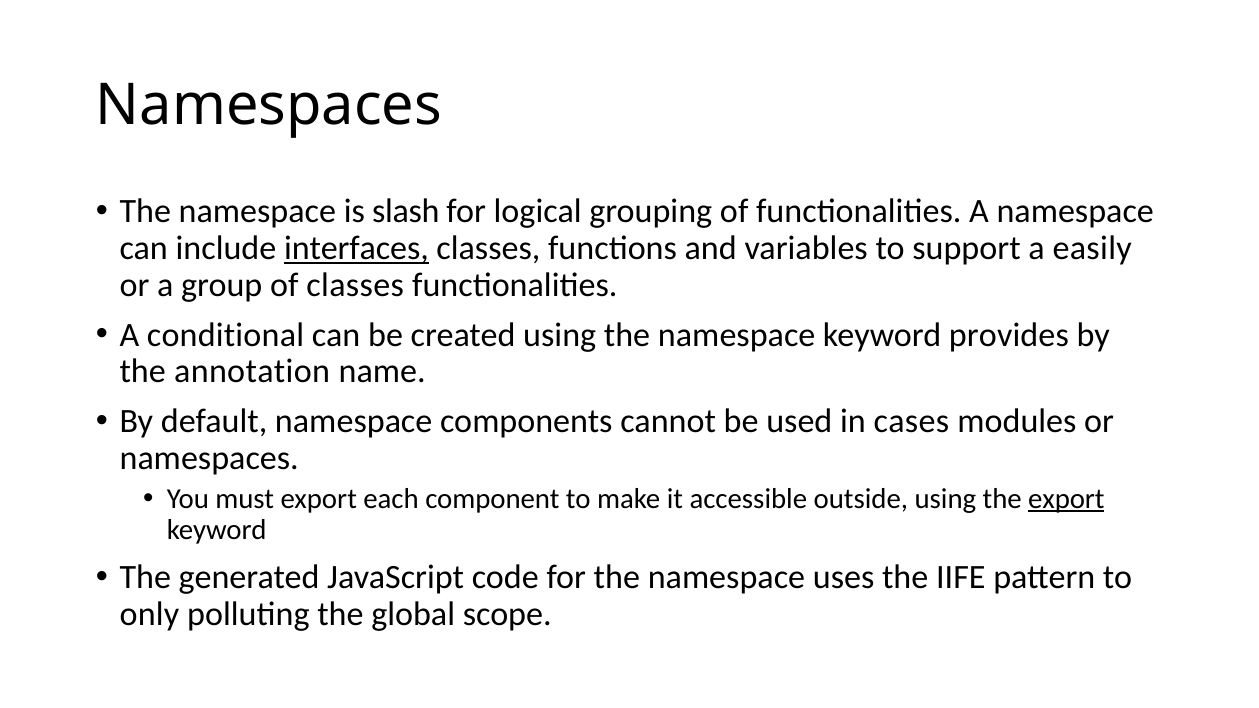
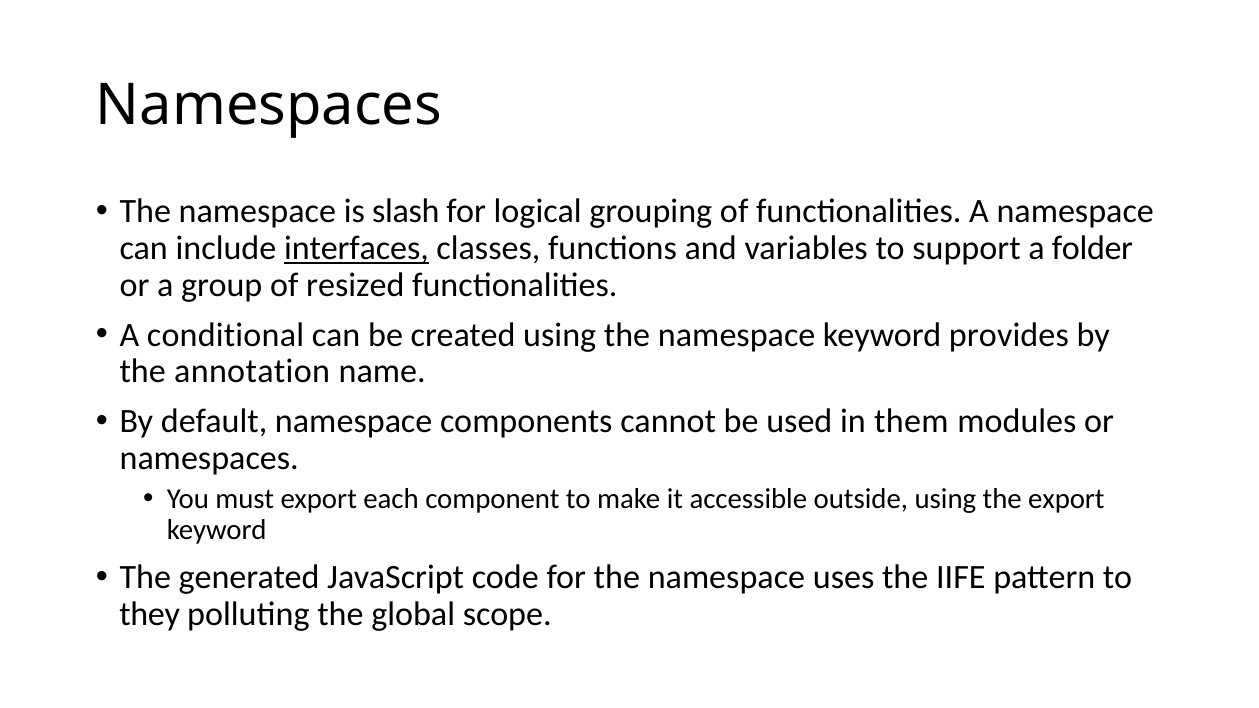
easily: easily -> folder (1093, 248)
of classes: classes -> resized (355, 285)
cases: cases -> them (911, 422)
export underline: present -> none (1066, 499)
only: only -> they (150, 614)
